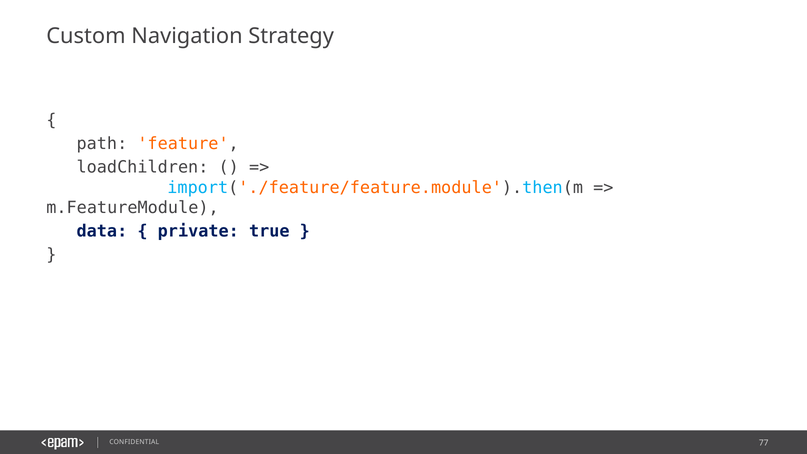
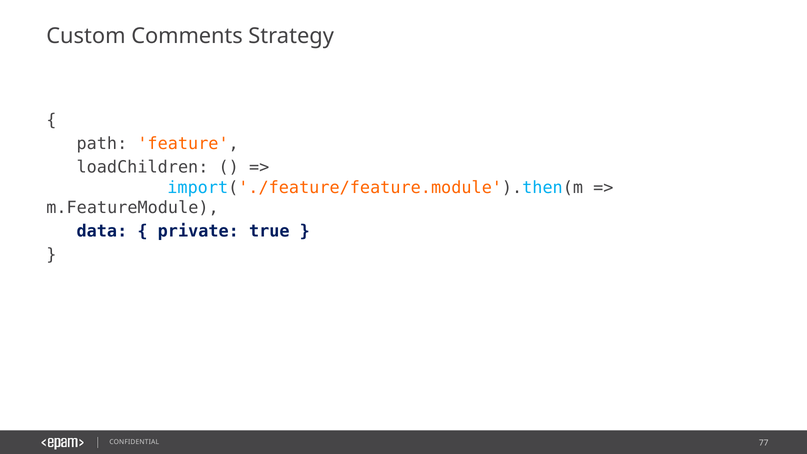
Navigation: Navigation -> Comments (187, 36)
